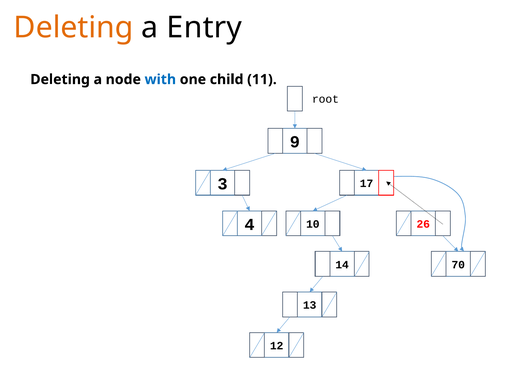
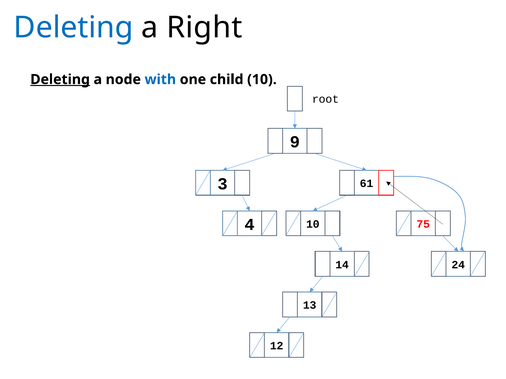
Deleting colour: orange -> blue (74, 28)
Entry: Entry -> Right (204, 28)
Deleting underline: none -> present (60, 80)
child 11: 11 -> 10 (262, 80)
17: 17 -> 61 (367, 184)
26: 26 -> 75 (423, 224)
70: 70 -> 24 (458, 265)
